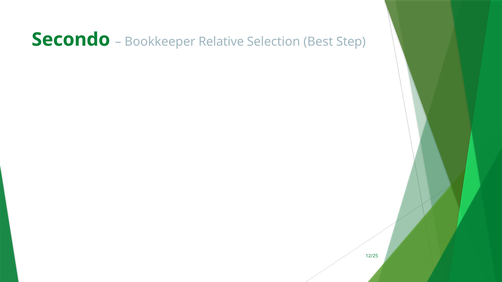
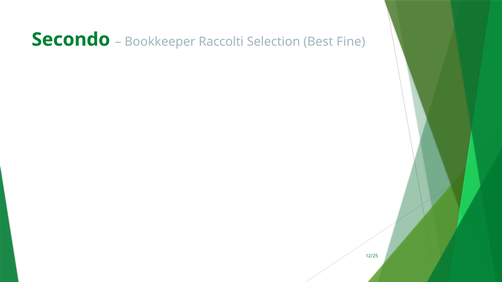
Relative: Relative -> Raccolti (221, 42)
Step: Step -> Fine (351, 42)
